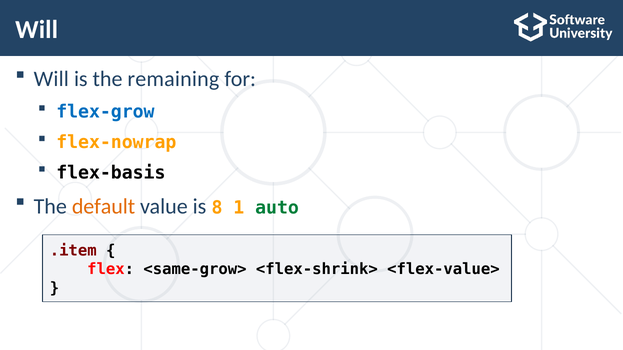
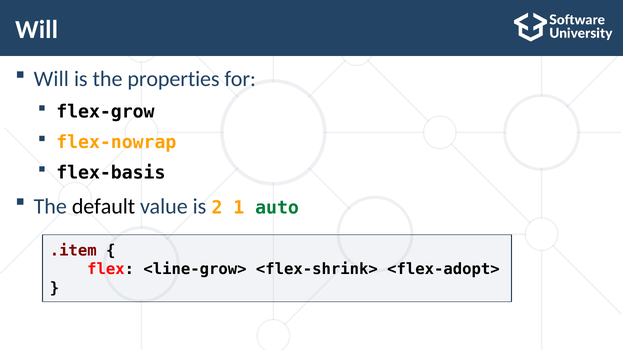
remaining: remaining -> properties (174, 79)
flex-grow colour: blue -> black (105, 112)
default colour: orange -> black (104, 207)
8: 8 -> 2 (217, 208)
<same-grow>: <same-grow> -> <line-grow> (195, 270)
<flex-value>: <flex-value> -> <flex-adopt> (443, 270)
